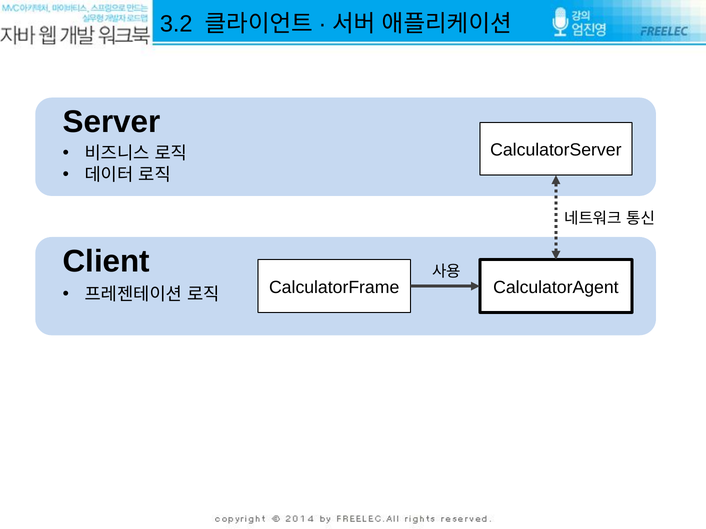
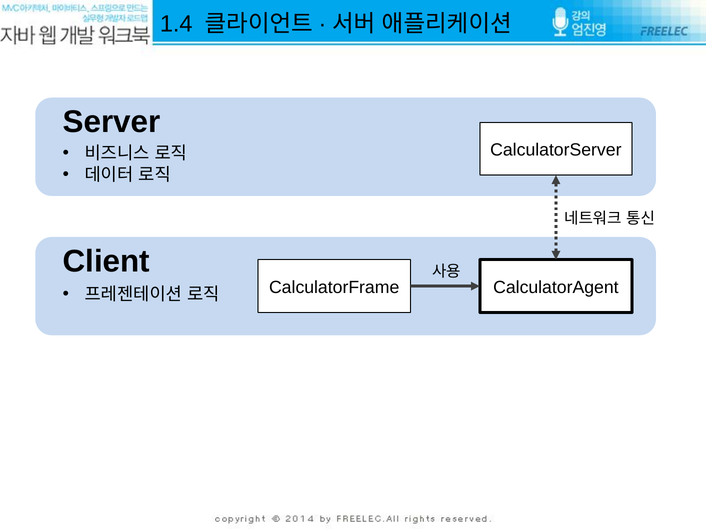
3.2: 3.2 -> 1.4 (176, 24)
